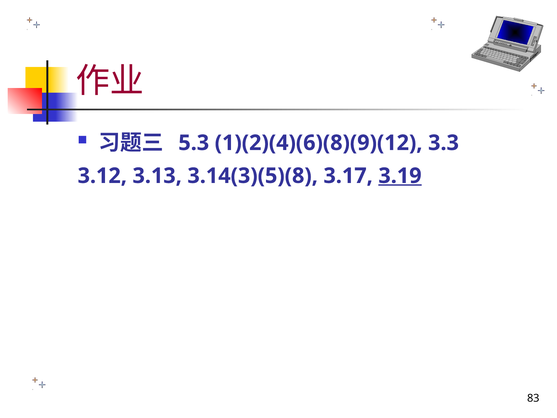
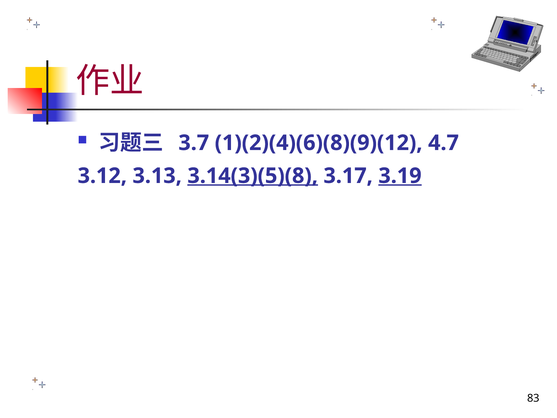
5.3: 5.3 -> 3.7 (194, 143)
3.3: 3.3 -> 4.7 (444, 143)
3.14(3)(5)(8 underline: none -> present (253, 176)
